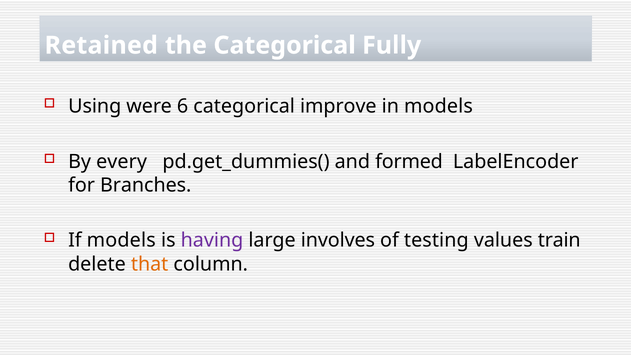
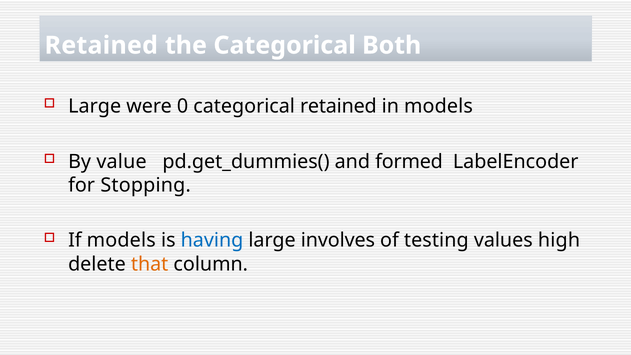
Fully: Fully -> Both (392, 45)
Using: Using -> Large (95, 106)
6: 6 -> 0 (183, 106)
categorical improve: improve -> retained (338, 106)
every: every -> value (122, 161)
Branches: Branches -> Stopping (146, 185)
having colour: purple -> blue (212, 240)
train: train -> high (559, 240)
